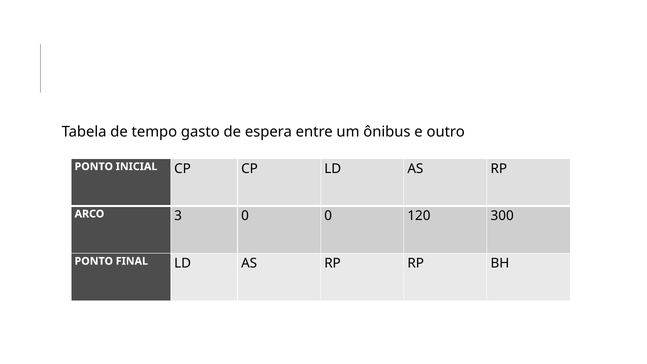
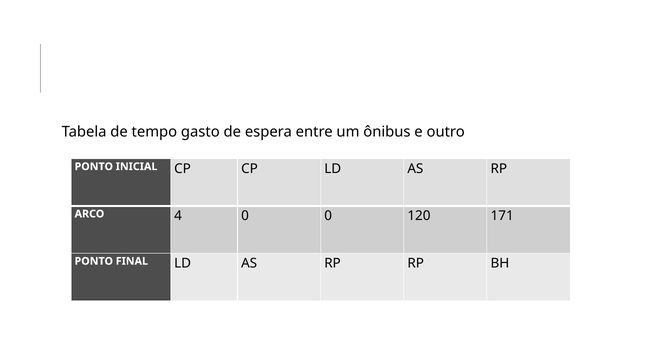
3: 3 -> 4 (178, 216)
300: 300 -> 171 (502, 216)
